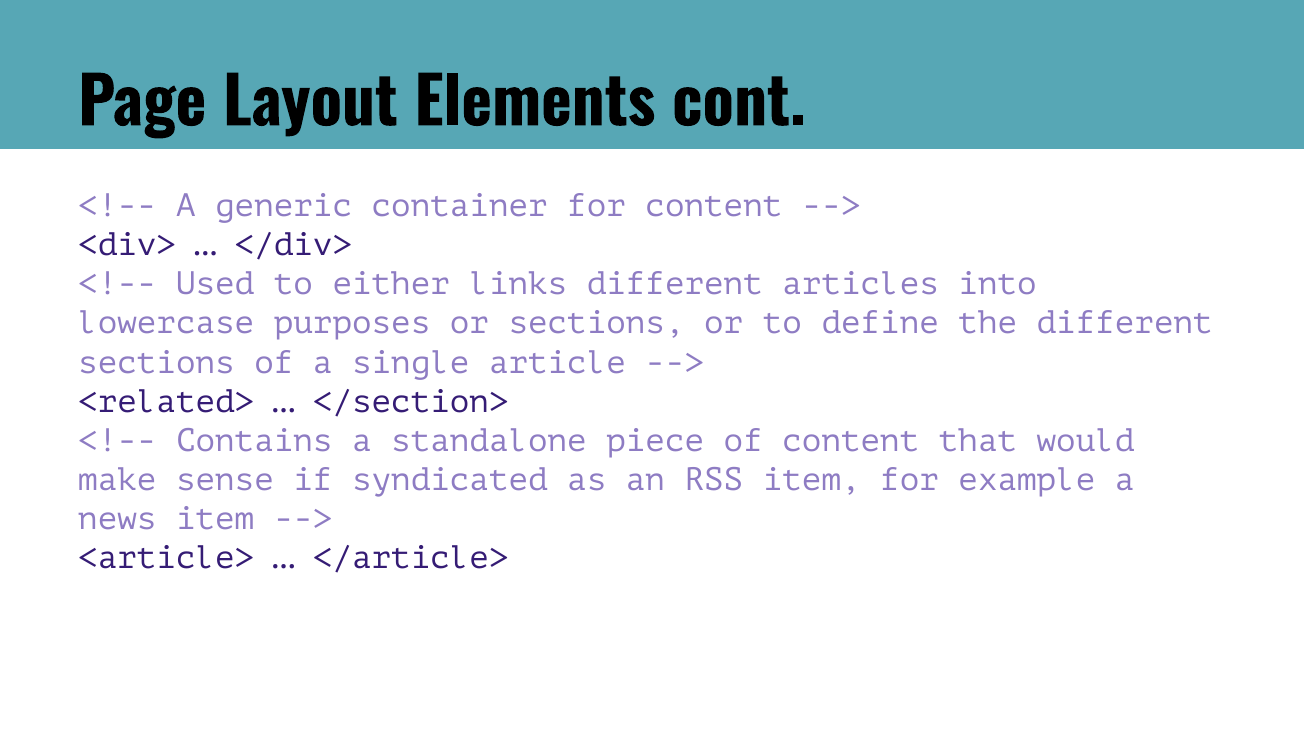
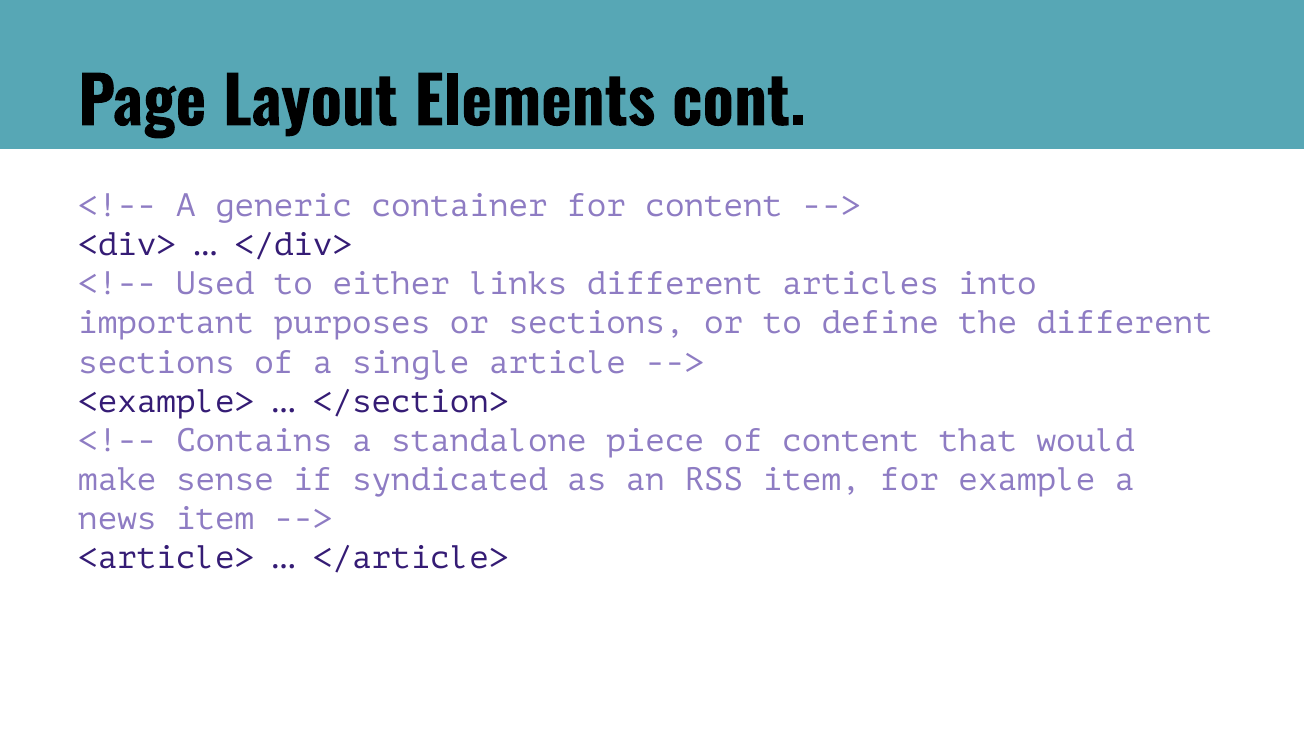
lowercase: lowercase -> important (166, 323)
<related>: <related> -> <example> (166, 402)
